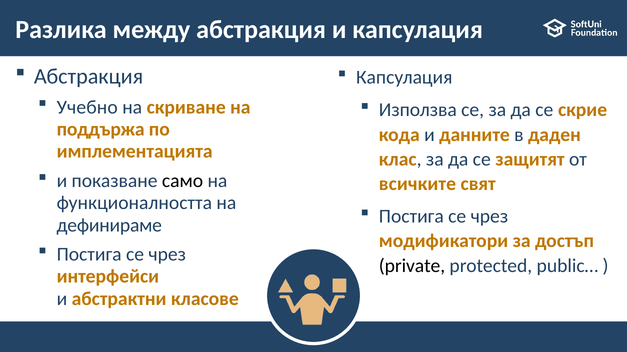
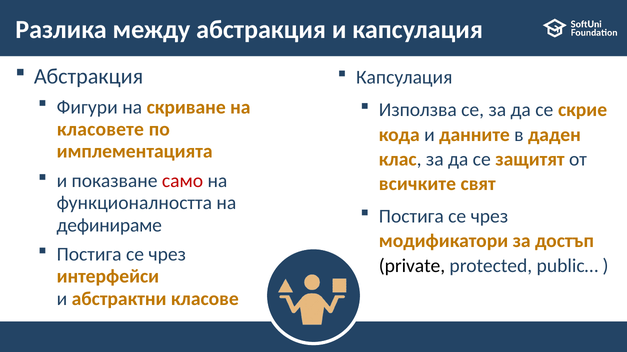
Учебно: Учебно -> Фигури (87, 107)
поддържа: поддържа -> класовете (100, 130)
само colour: black -> red (182, 181)
